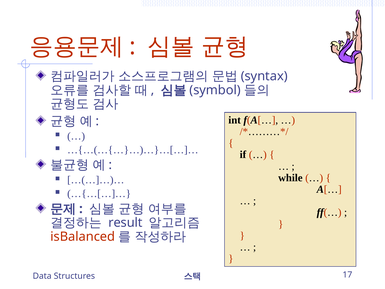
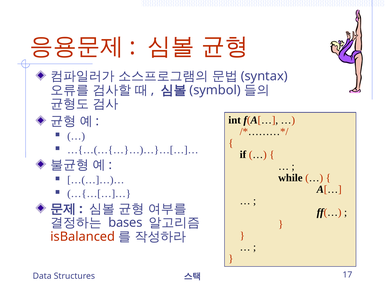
result: result -> bases (125, 223)
